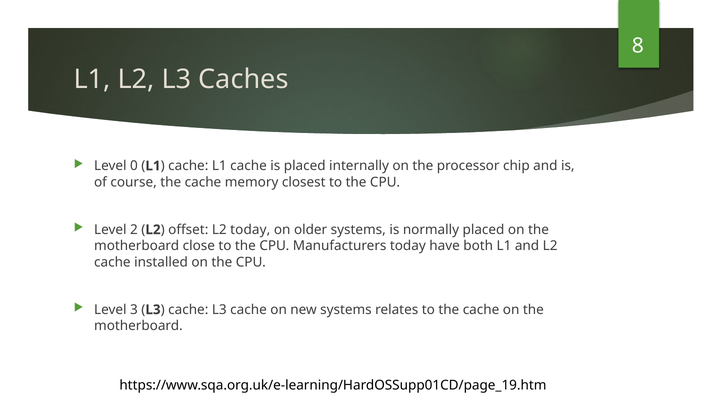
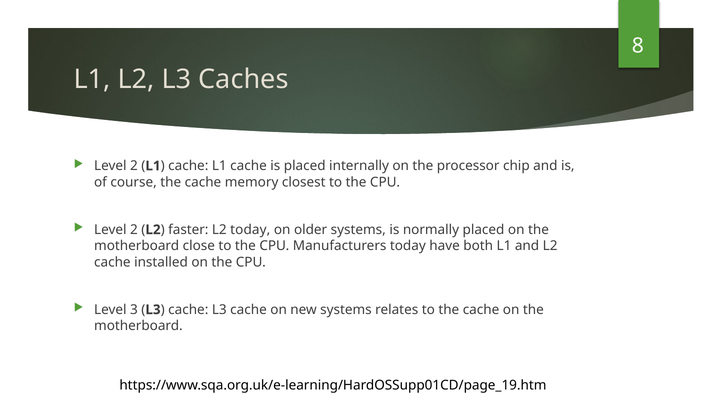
0: 0 -> 2 (134, 166)
offset: offset -> faster (188, 230)
